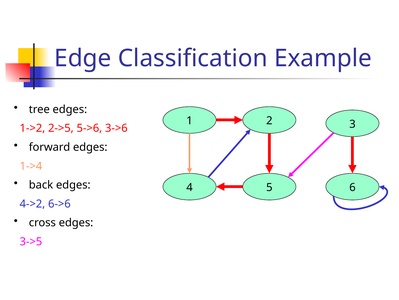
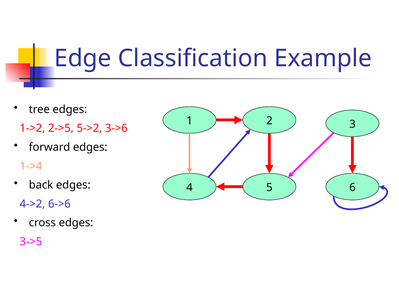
5->6: 5->6 -> 5->2 (89, 128)
